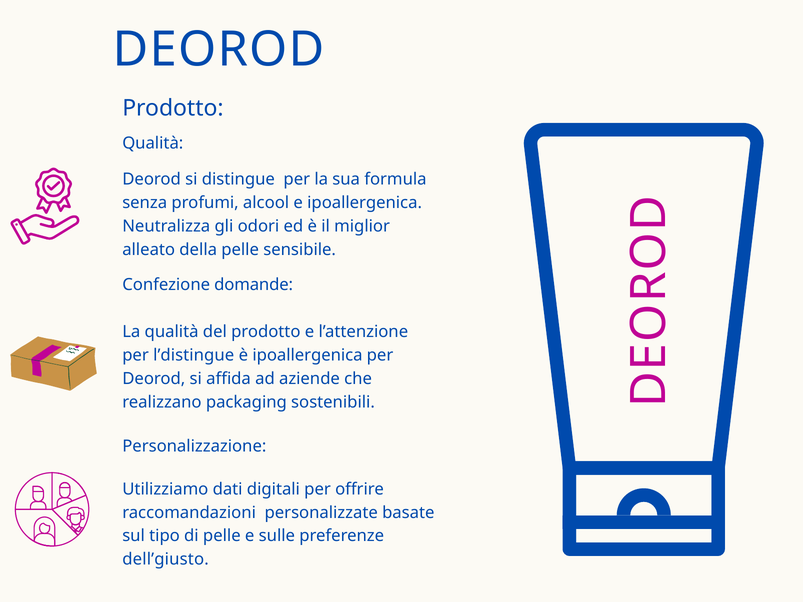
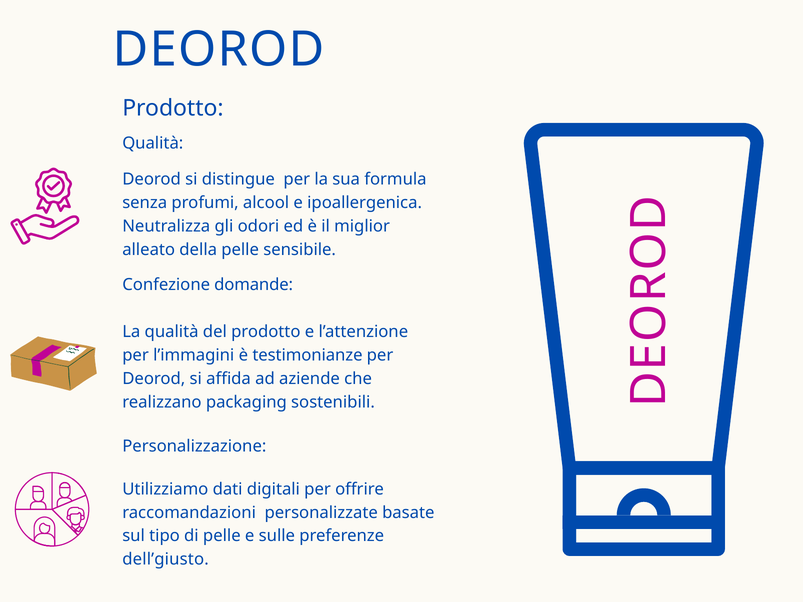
l’distingue: l’distingue -> l’immagini (194, 356)
è ipoallergenica: ipoallergenica -> testimonianze (307, 356)
